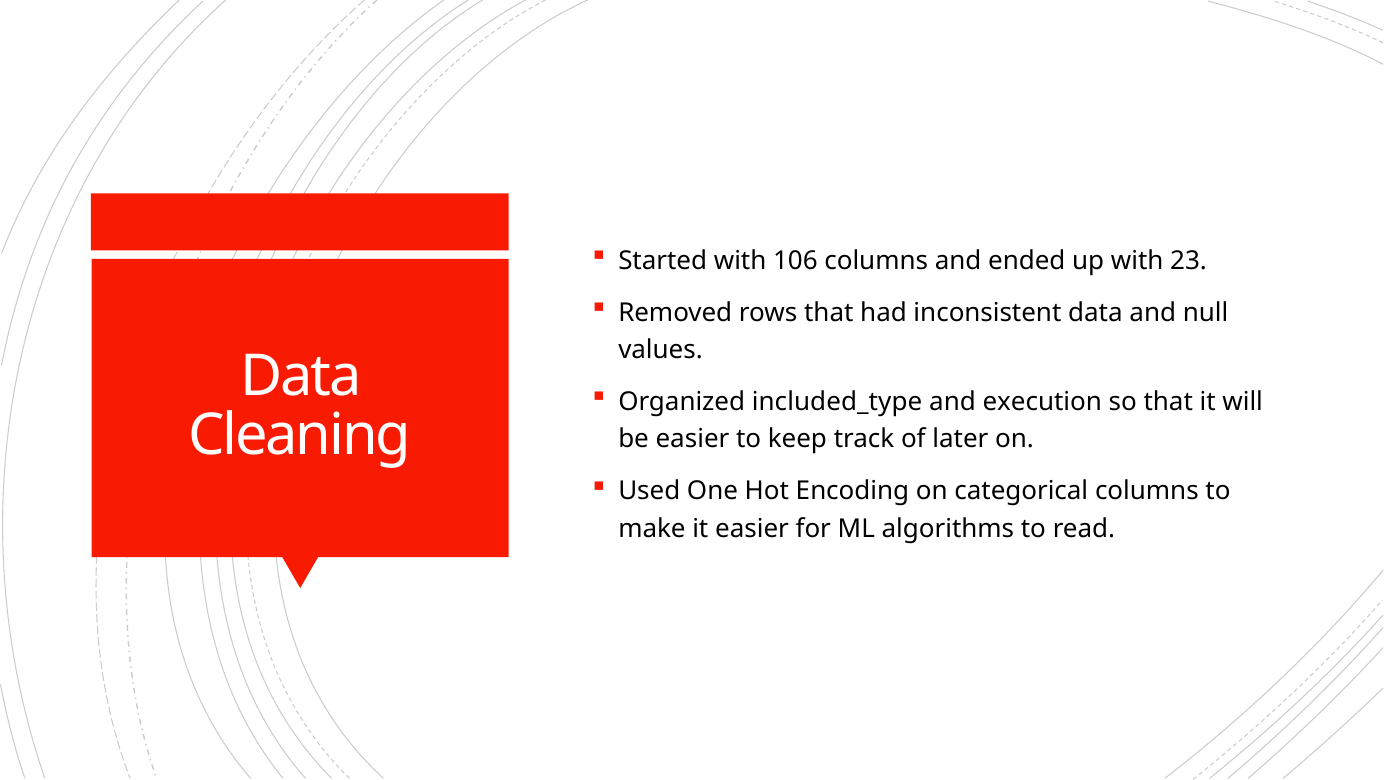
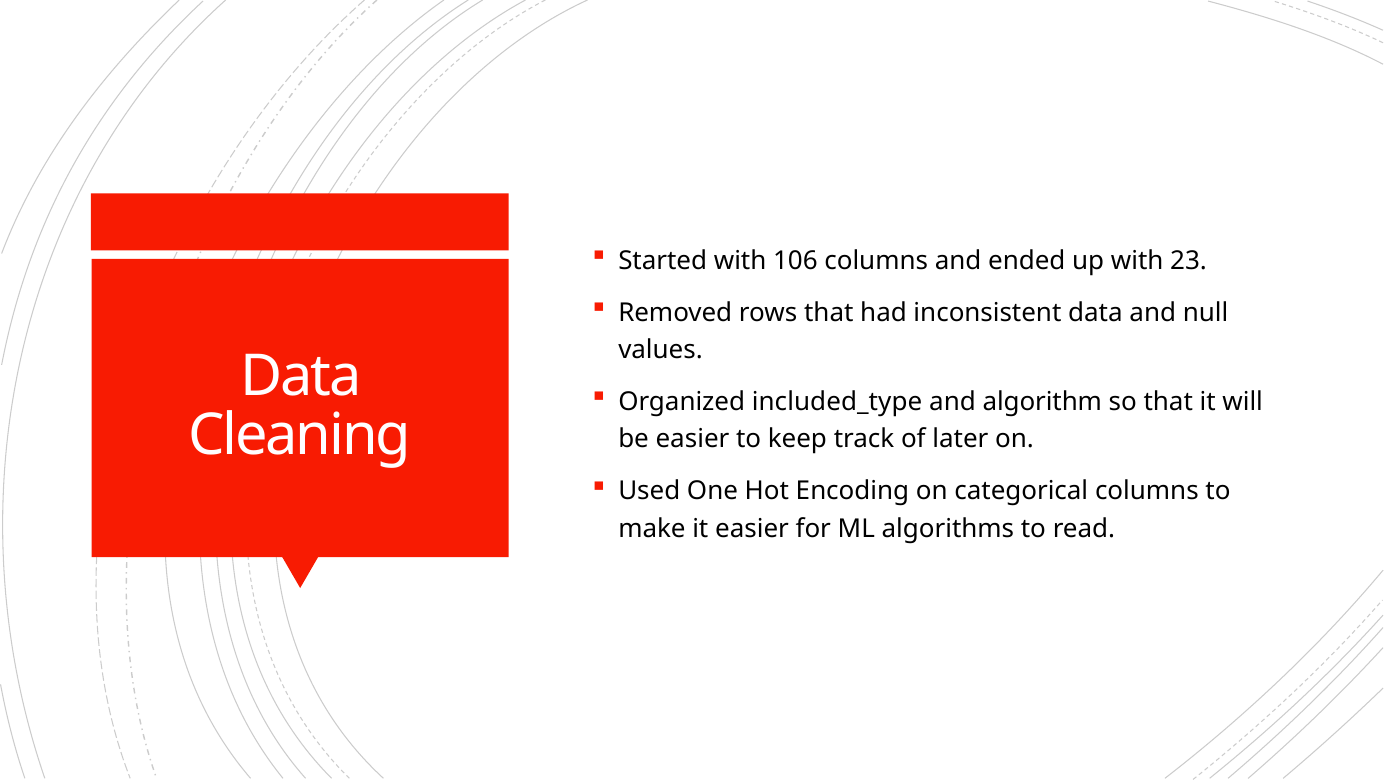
execution: execution -> algorithm (1042, 402)
